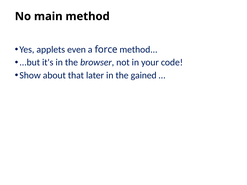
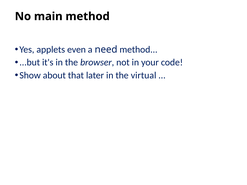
force: force -> need (106, 50)
gained: gained -> virtual (144, 75)
